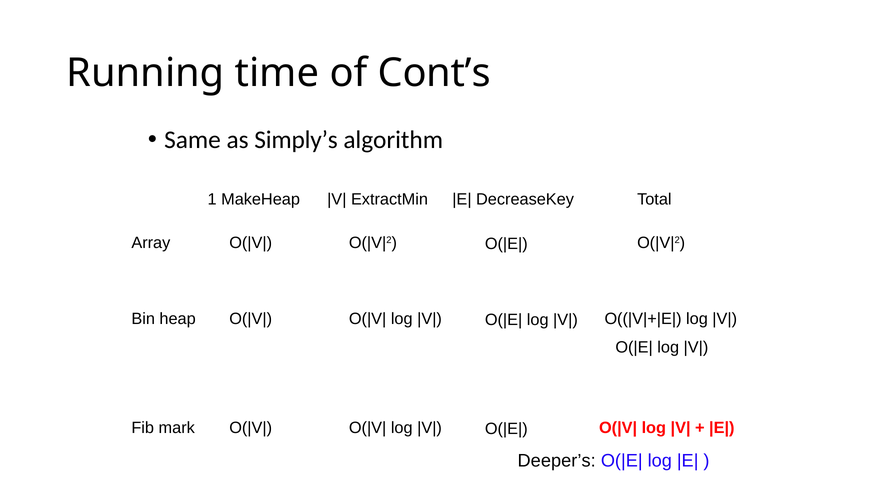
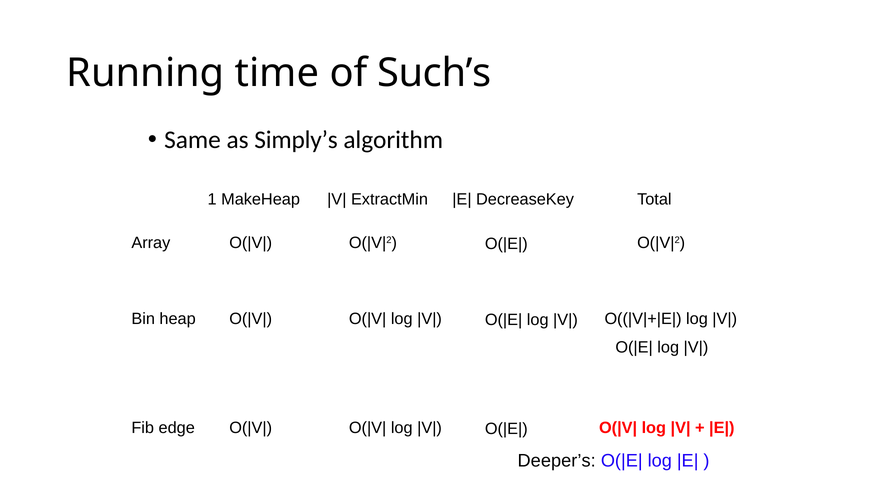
Cont’s: Cont’s -> Such’s (434, 73)
mark: mark -> edge (177, 427)
